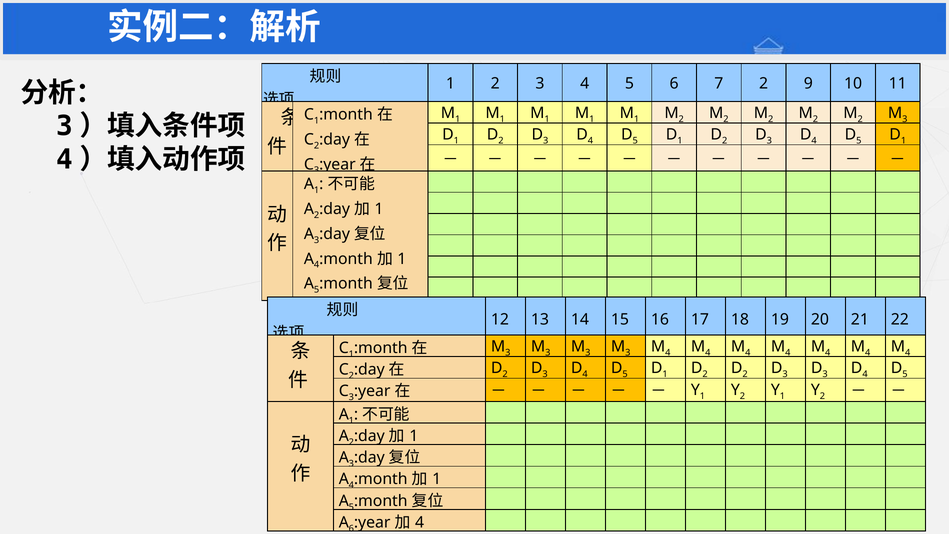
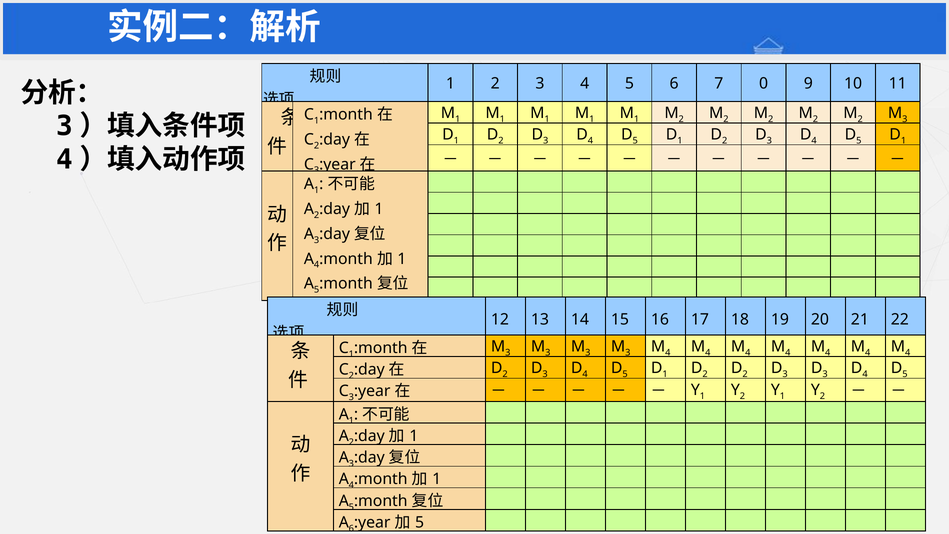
7 2: 2 -> 0 (764, 83)
4: 4 -> 5 (420, 522)
